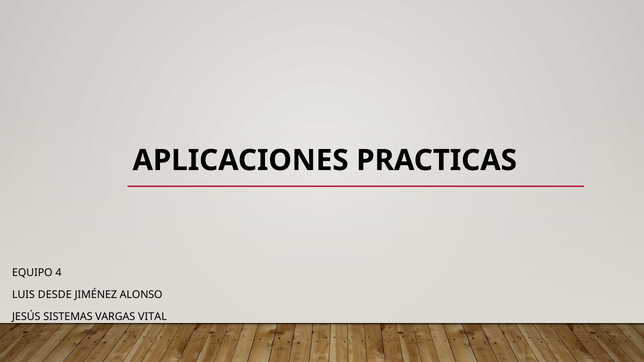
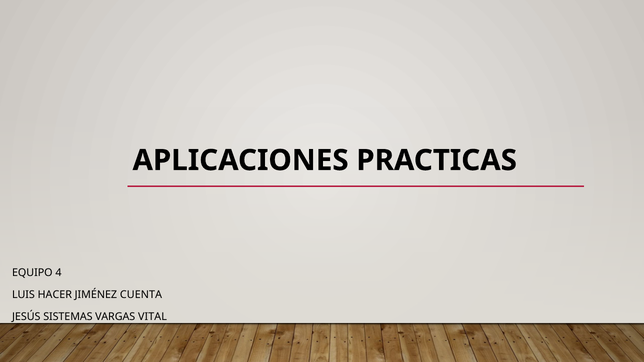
DESDE: DESDE -> HACER (55, 295)
ALONSO: ALONSO -> CUENTA (141, 295)
